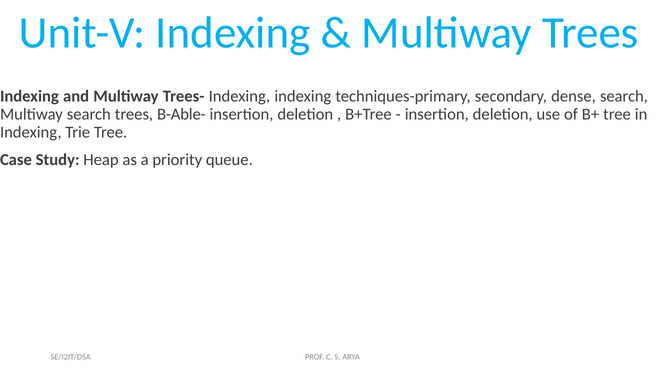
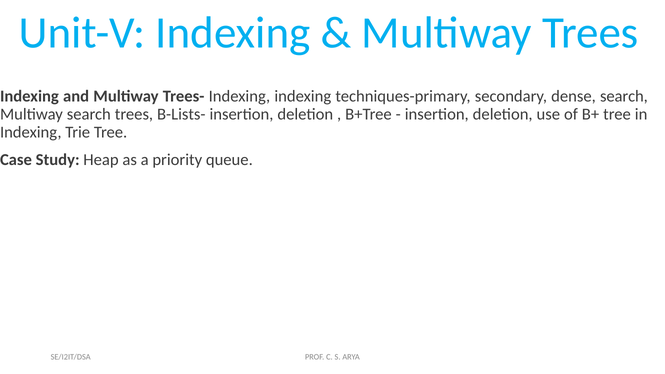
B-Able-: B-Able- -> B-Lists- (181, 114)
